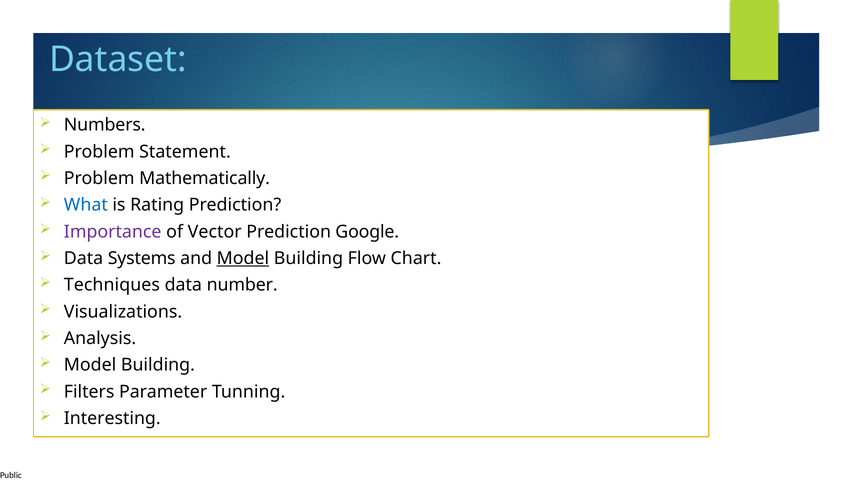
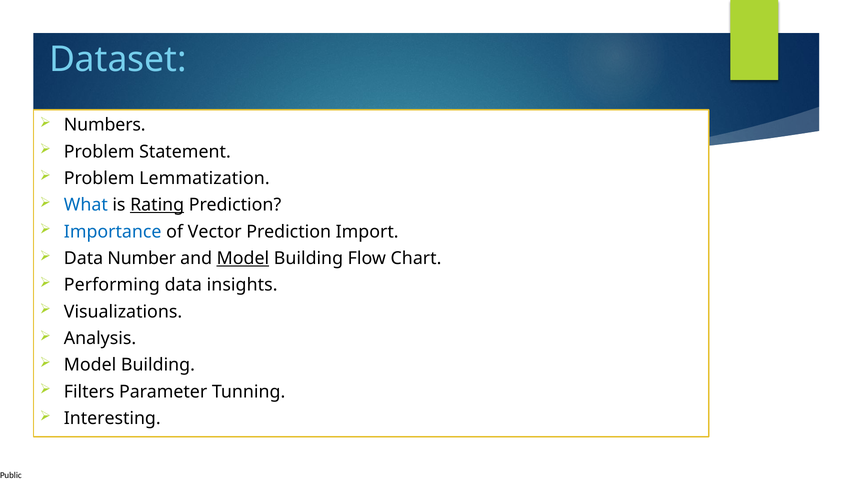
Mathematically: Mathematically -> Lemmatization (204, 178)
Rating underline: none -> present (157, 205)
Importance colour: purple -> blue (113, 232)
Google: Google -> Import (367, 232)
Systems: Systems -> Number (142, 258)
Techniques: Techniques -> Performing (112, 285)
number: number -> insights (242, 285)
